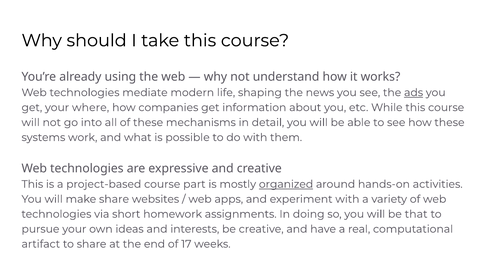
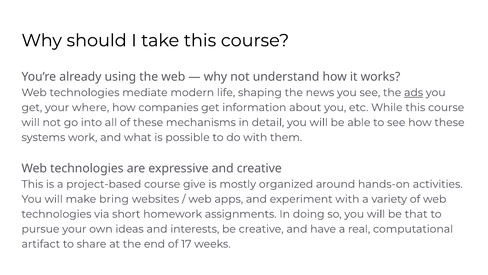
part: part -> give (194, 184)
organized underline: present -> none (286, 184)
make share: share -> bring (114, 199)
